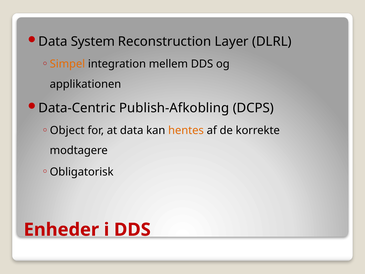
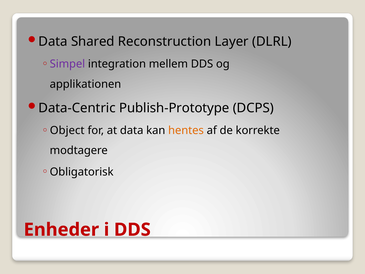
System: System -> Shared (93, 42)
Simpel colour: orange -> purple (67, 64)
Publish-Afkobling: Publish-Afkobling -> Publish-Prototype (174, 108)
